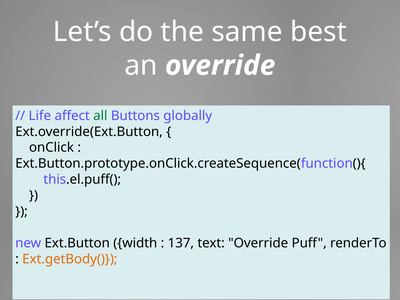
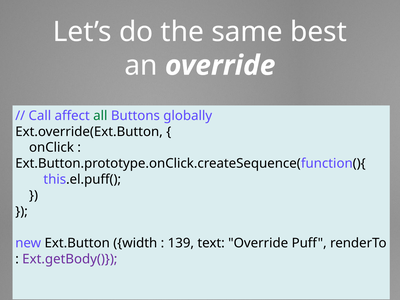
Life: Life -> Call (40, 116)
137: 137 -> 139 (181, 243)
Ext.getBody( colour: orange -> purple (70, 259)
